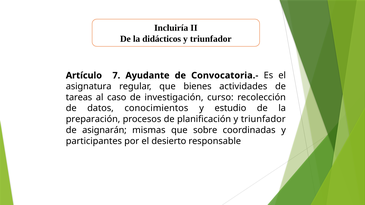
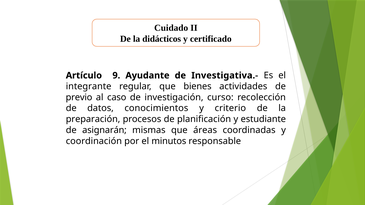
Incluiría: Incluiría -> Cuidado (171, 28)
triunfador: triunfador -> certificado (211, 39)
7: 7 -> 9 (116, 76)
Convocatoria.-: Convocatoria.- -> Investigativa.- (225, 76)
asignatura: asignatura -> integrante (89, 87)
tareas: tareas -> previo (79, 97)
estudio: estudio -> criterio (230, 108)
planificación y triunfador: triunfador -> estudiante (263, 119)
sobre: sobre -> áreas (205, 130)
participantes: participantes -> coordinación (94, 141)
desierto: desierto -> minutos (169, 141)
